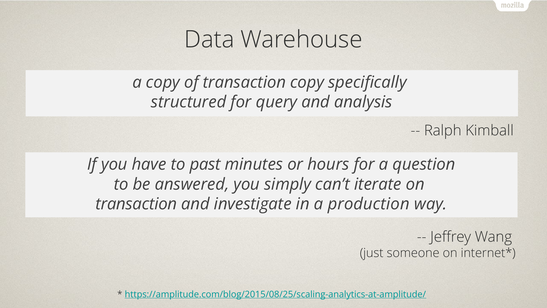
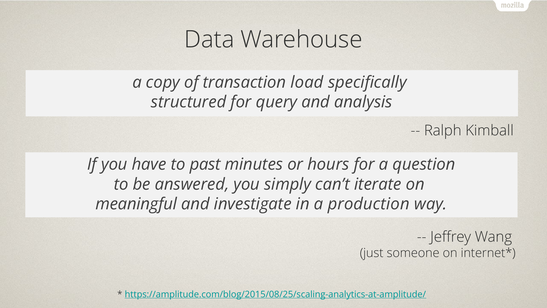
transaction copy: copy -> load (307, 82)
transaction: transaction -> meaningful (136, 204)
